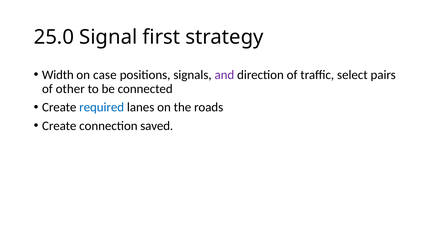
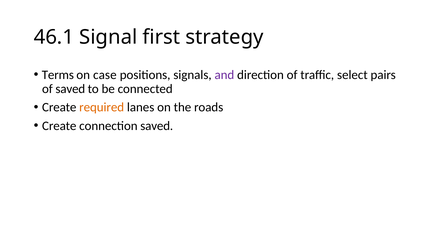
25.0: 25.0 -> 46.1 (54, 37)
Width: Width -> Terms (58, 75)
of other: other -> saved (70, 89)
required colour: blue -> orange (102, 107)
